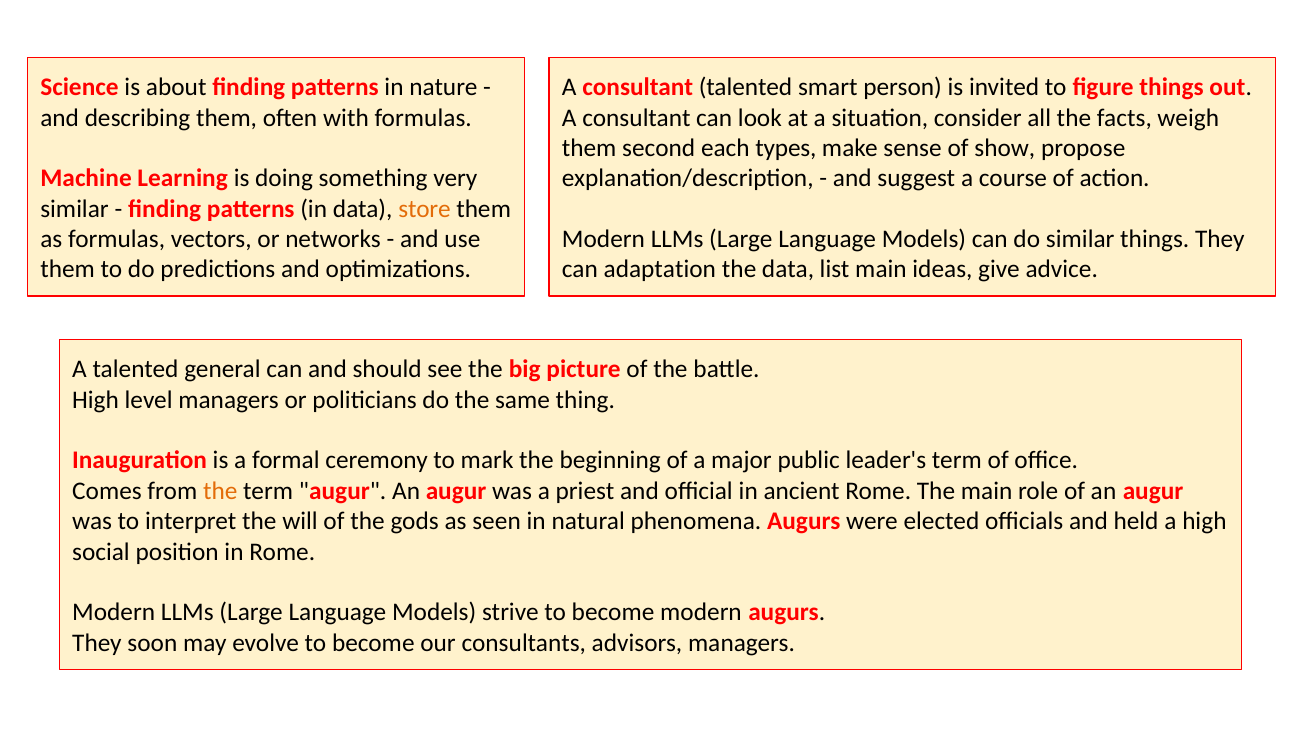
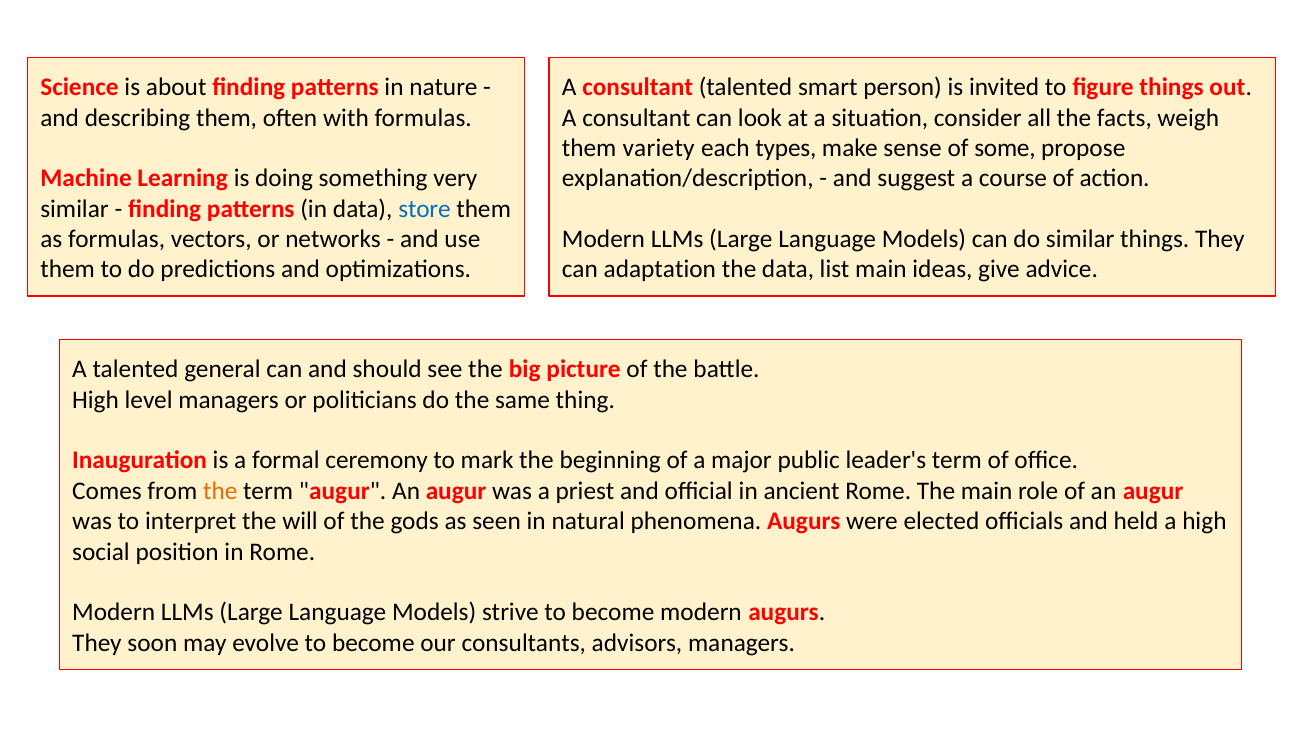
second: second -> variety (659, 148)
show: show -> some (1005, 148)
store colour: orange -> blue (424, 209)
